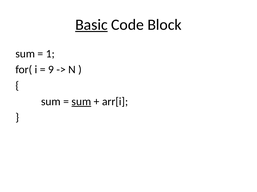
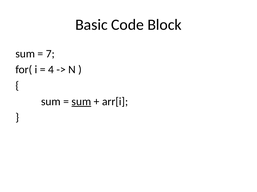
Basic underline: present -> none (91, 25)
1: 1 -> 7 (50, 54)
9: 9 -> 4 (51, 70)
